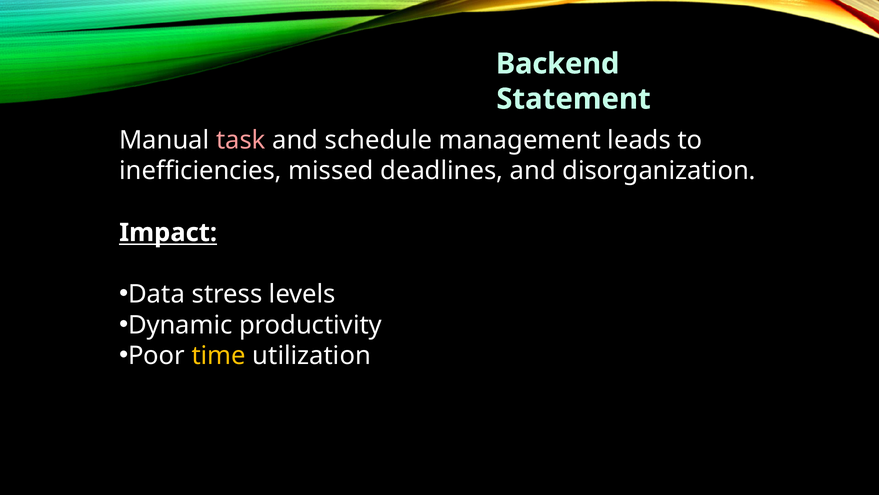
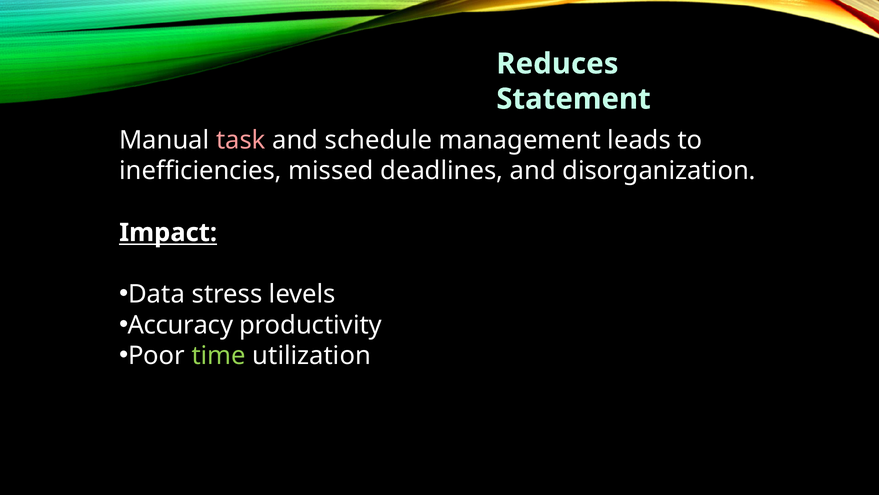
Backend: Backend -> Reduces (557, 64)
Dynamic: Dynamic -> Accuracy (180, 325)
time colour: yellow -> light green (219, 355)
